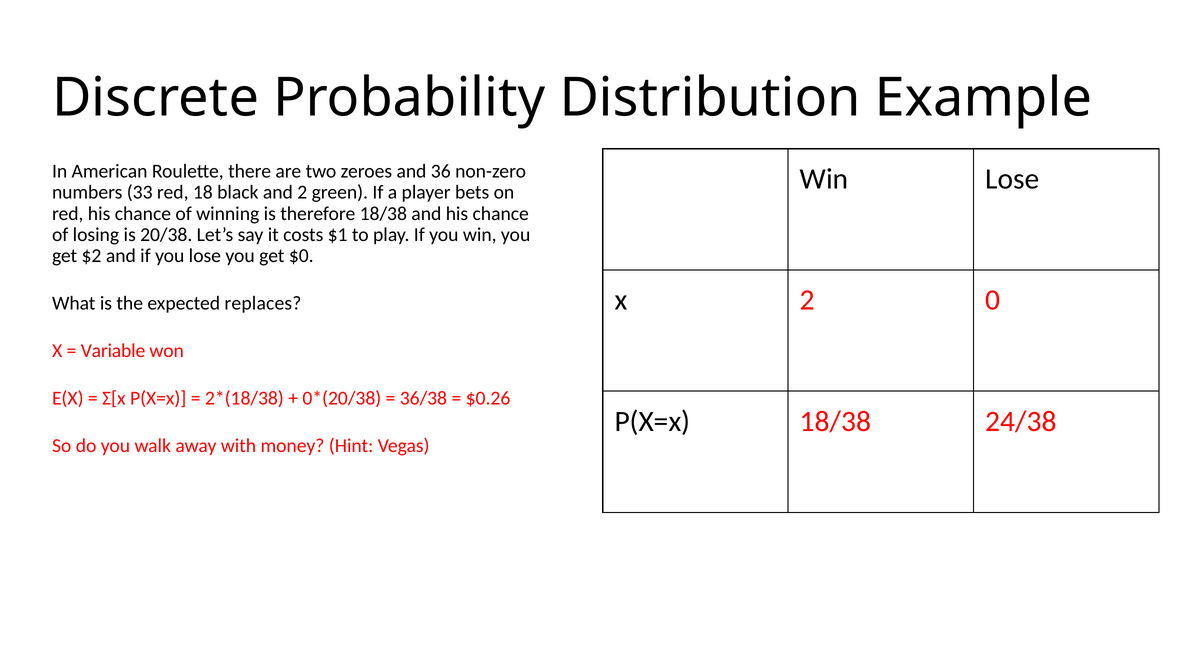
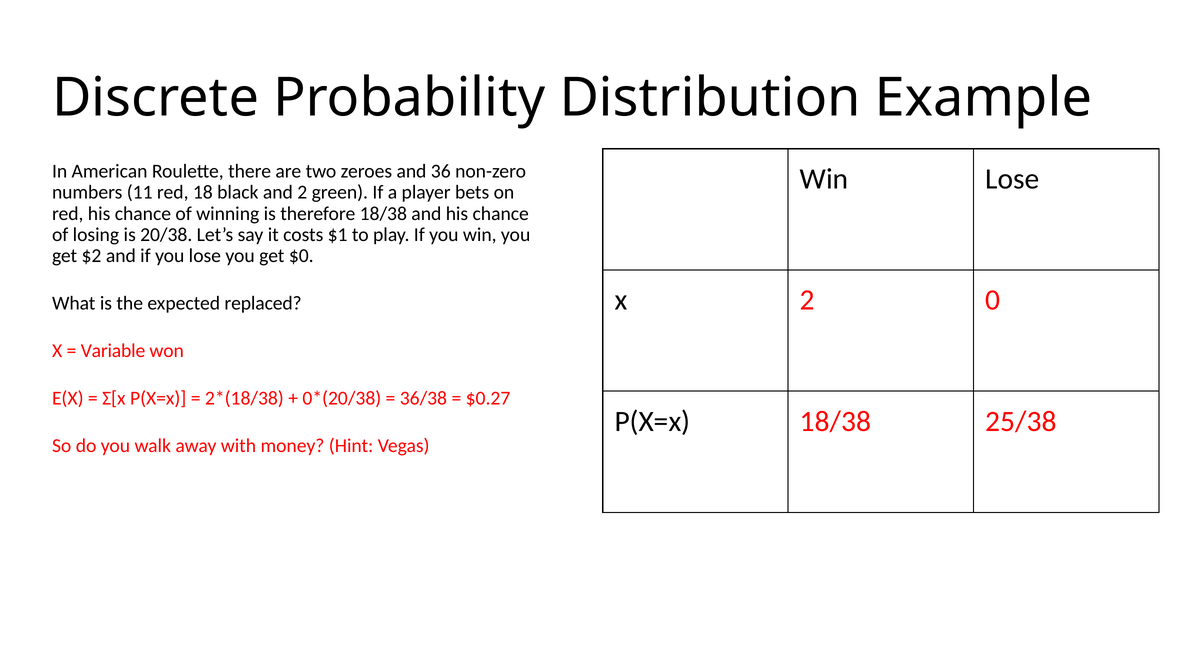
33: 33 -> 11 (140, 192)
replaces: replaces -> replaced (263, 303)
$0.26: $0.26 -> $0.27 (488, 398)
24/38: 24/38 -> 25/38 (1021, 421)
